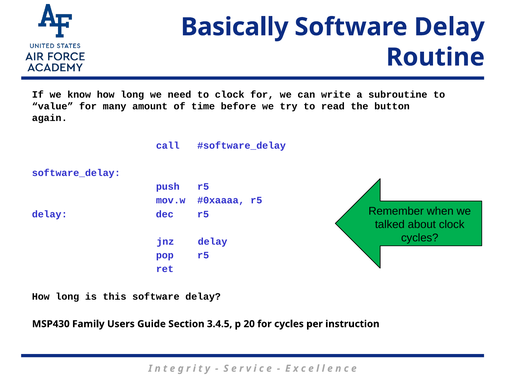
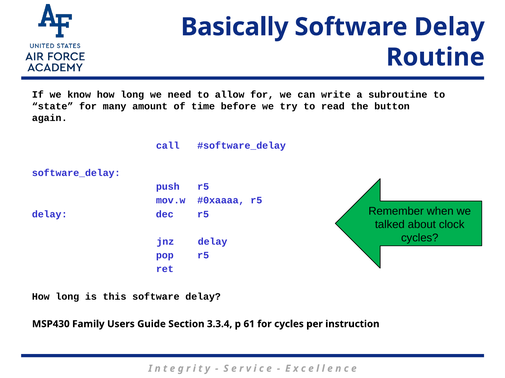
to clock: clock -> allow (230, 95)
value: value -> state (53, 106)
3.4.5: 3.4.5 -> 3.3.4 (220, 325)
20: 20 -> 61 (249, 325)
